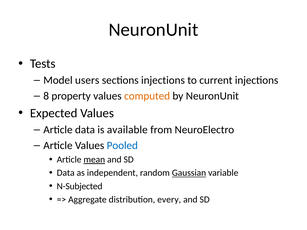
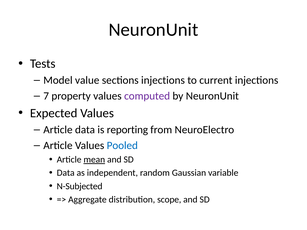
users: users -> value (87, 80)
8: 8 -> 7 (46, 96)
computed colour: orange -> purple (147, 96)
available: available -> reporting (127, 130)
Gaussian underline: present -> none (189, 173)
every: every -> scope (169, 200)
